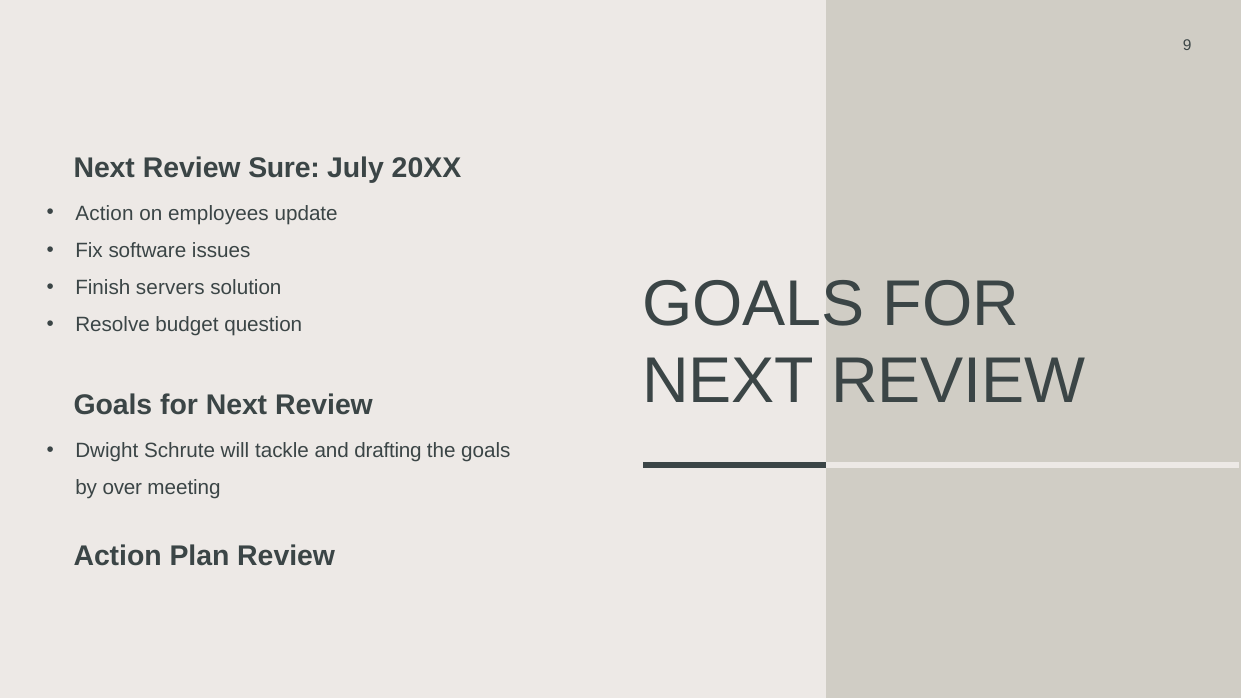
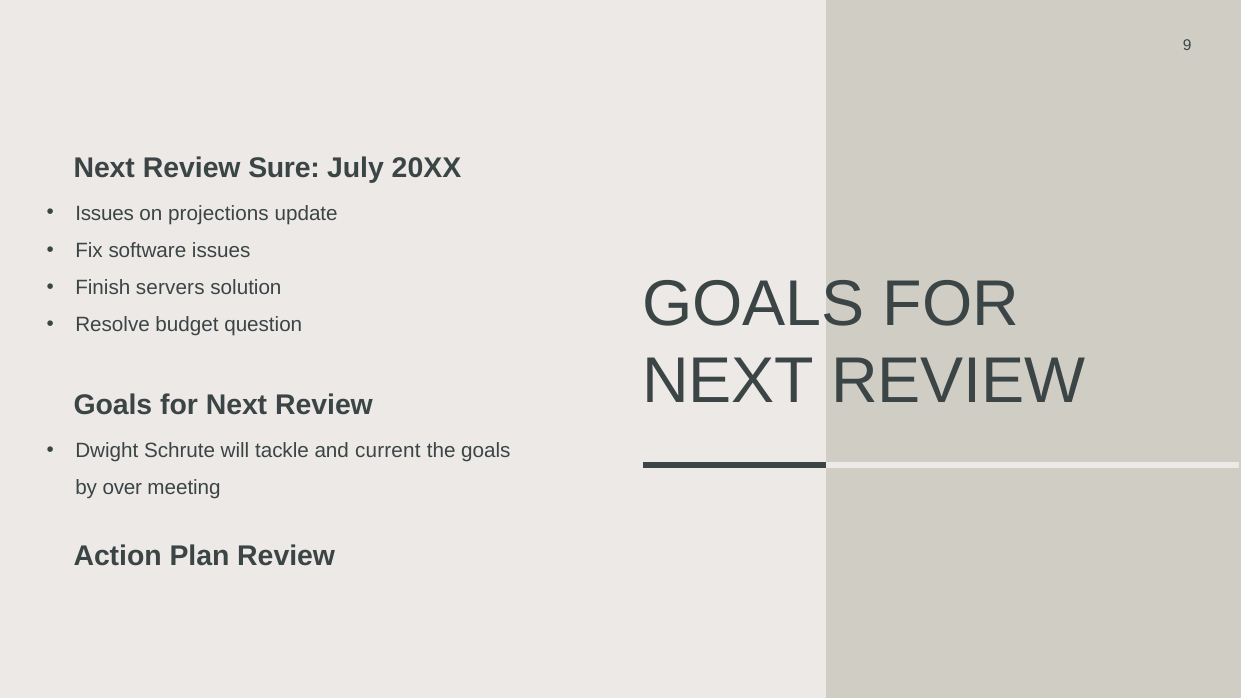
Action: Action -> Issues (105, 213)
employees: employees -> projections (218, 213)
drafting: drafting -> current (388, 451)
